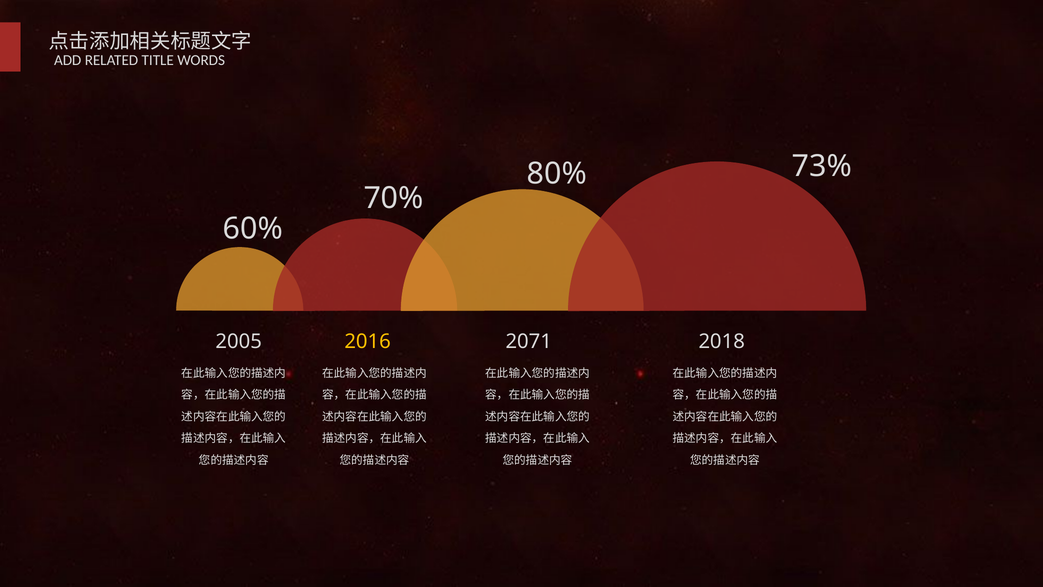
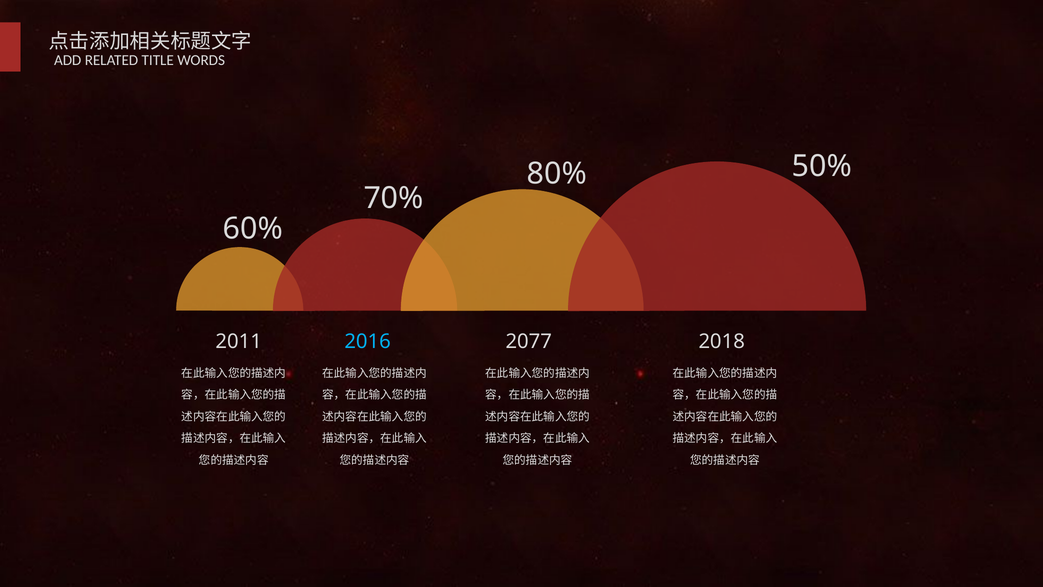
73%: 73% -> 50% (822, 166)
2005: 2005 -> 2011 (239, 341)
2016 colour: yellow -> light blue (368, 341)
2071: 2071 -> 2077 (529, 341)
